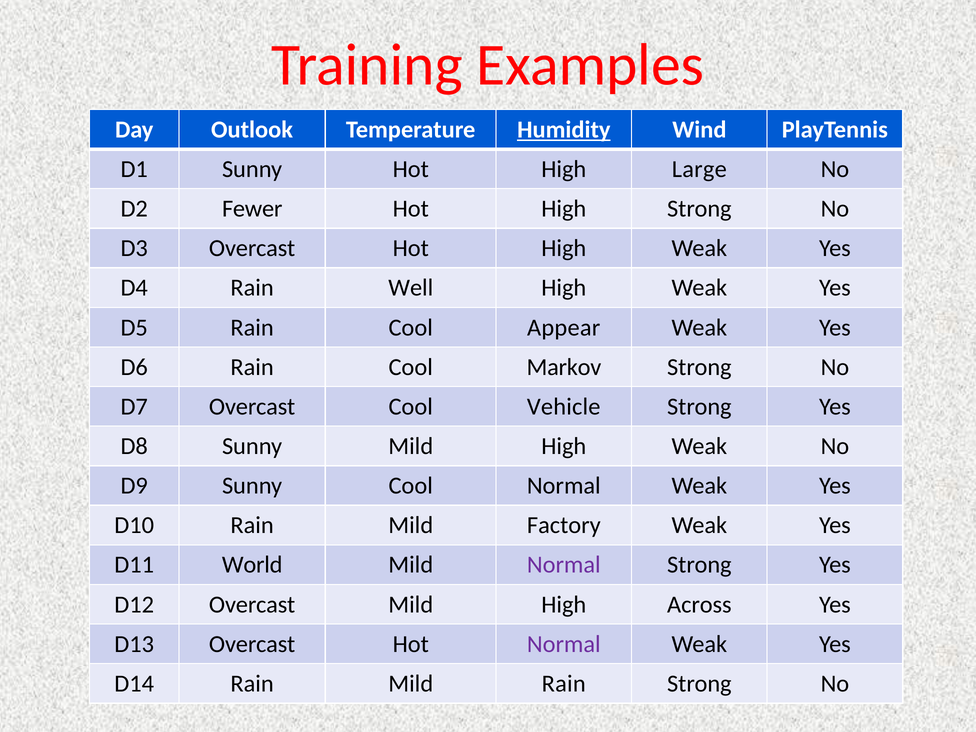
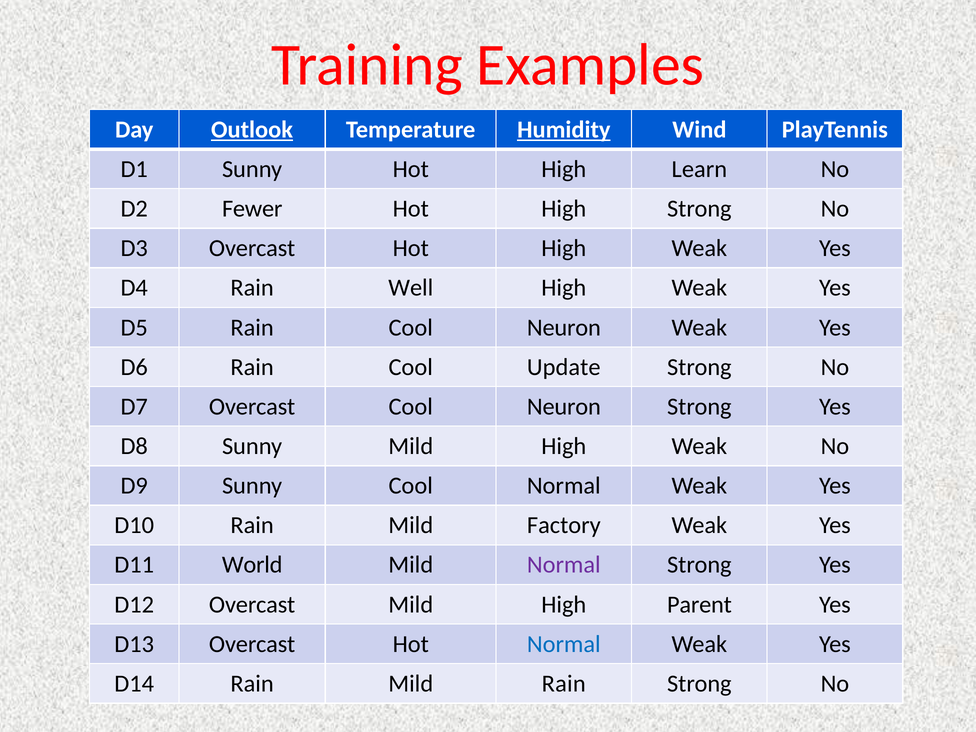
Outlook underline: none -> present (252, 130)
Large: Large -> Learn (699, 169)
Rain Cool Appear: Appear -> Neuron (564, 327)
Markov: Markov -> Update (564, 367)
Overcast Cool Vehicle: Vehicle -> Neuron (564, 407)
Across: Across -> Parent (699, 605)
Normal colour: purple -> blue (564, 644)
